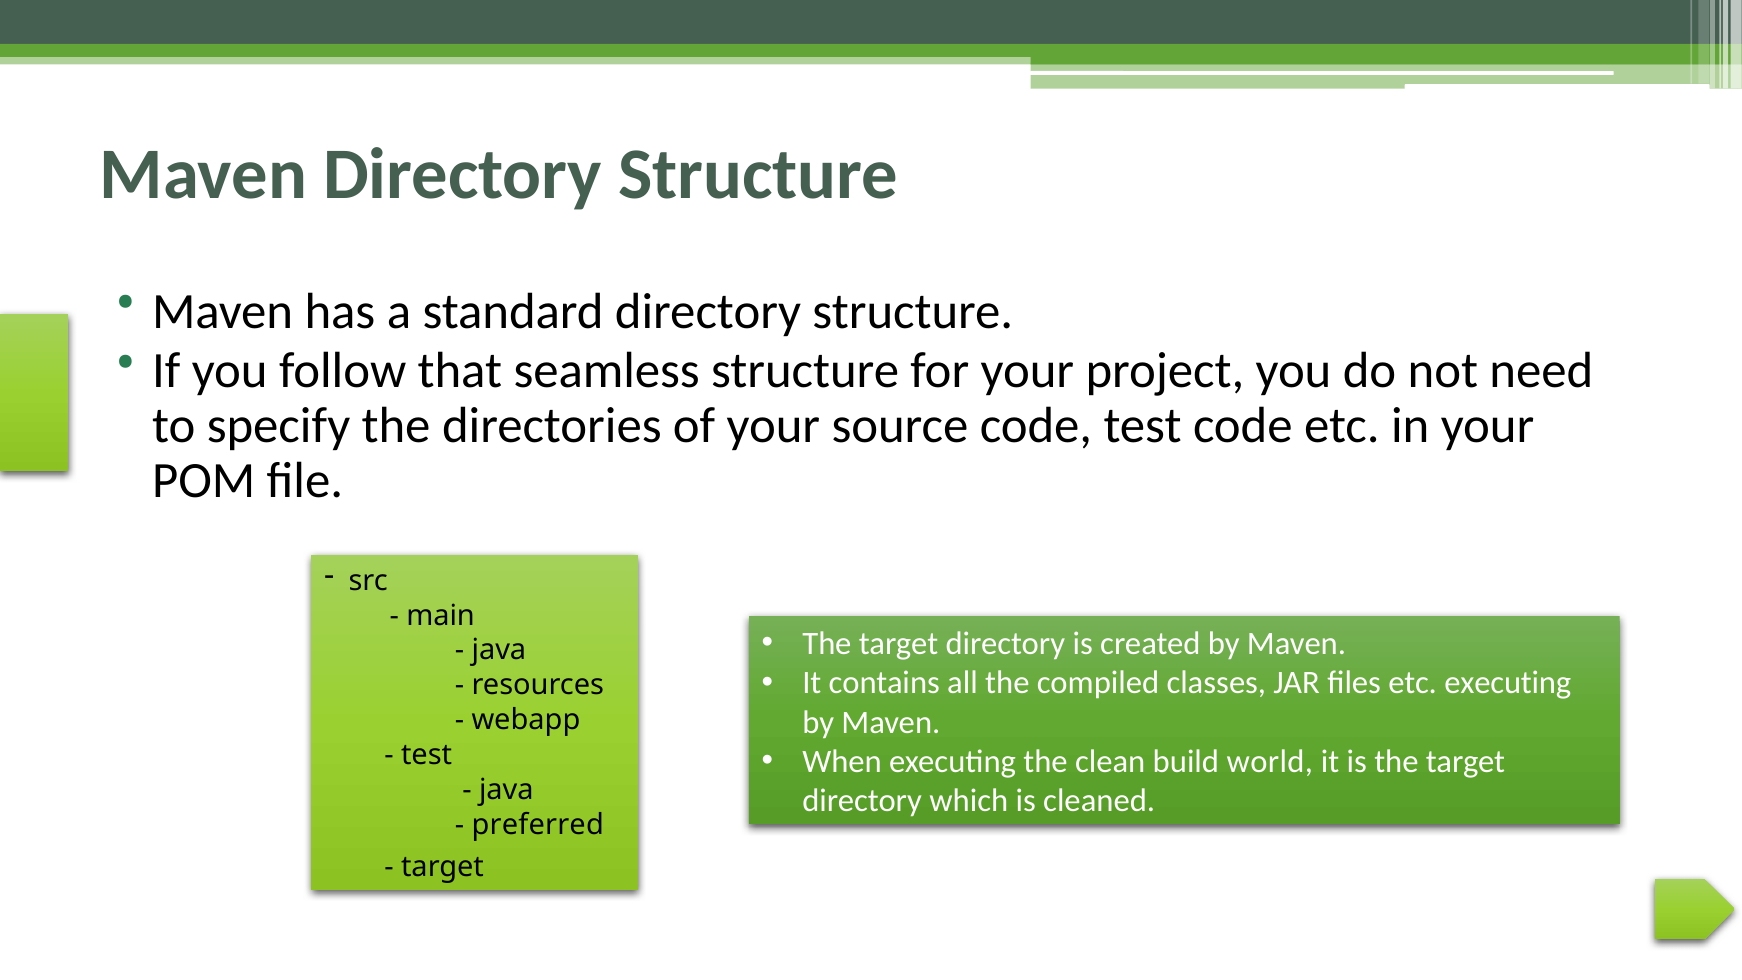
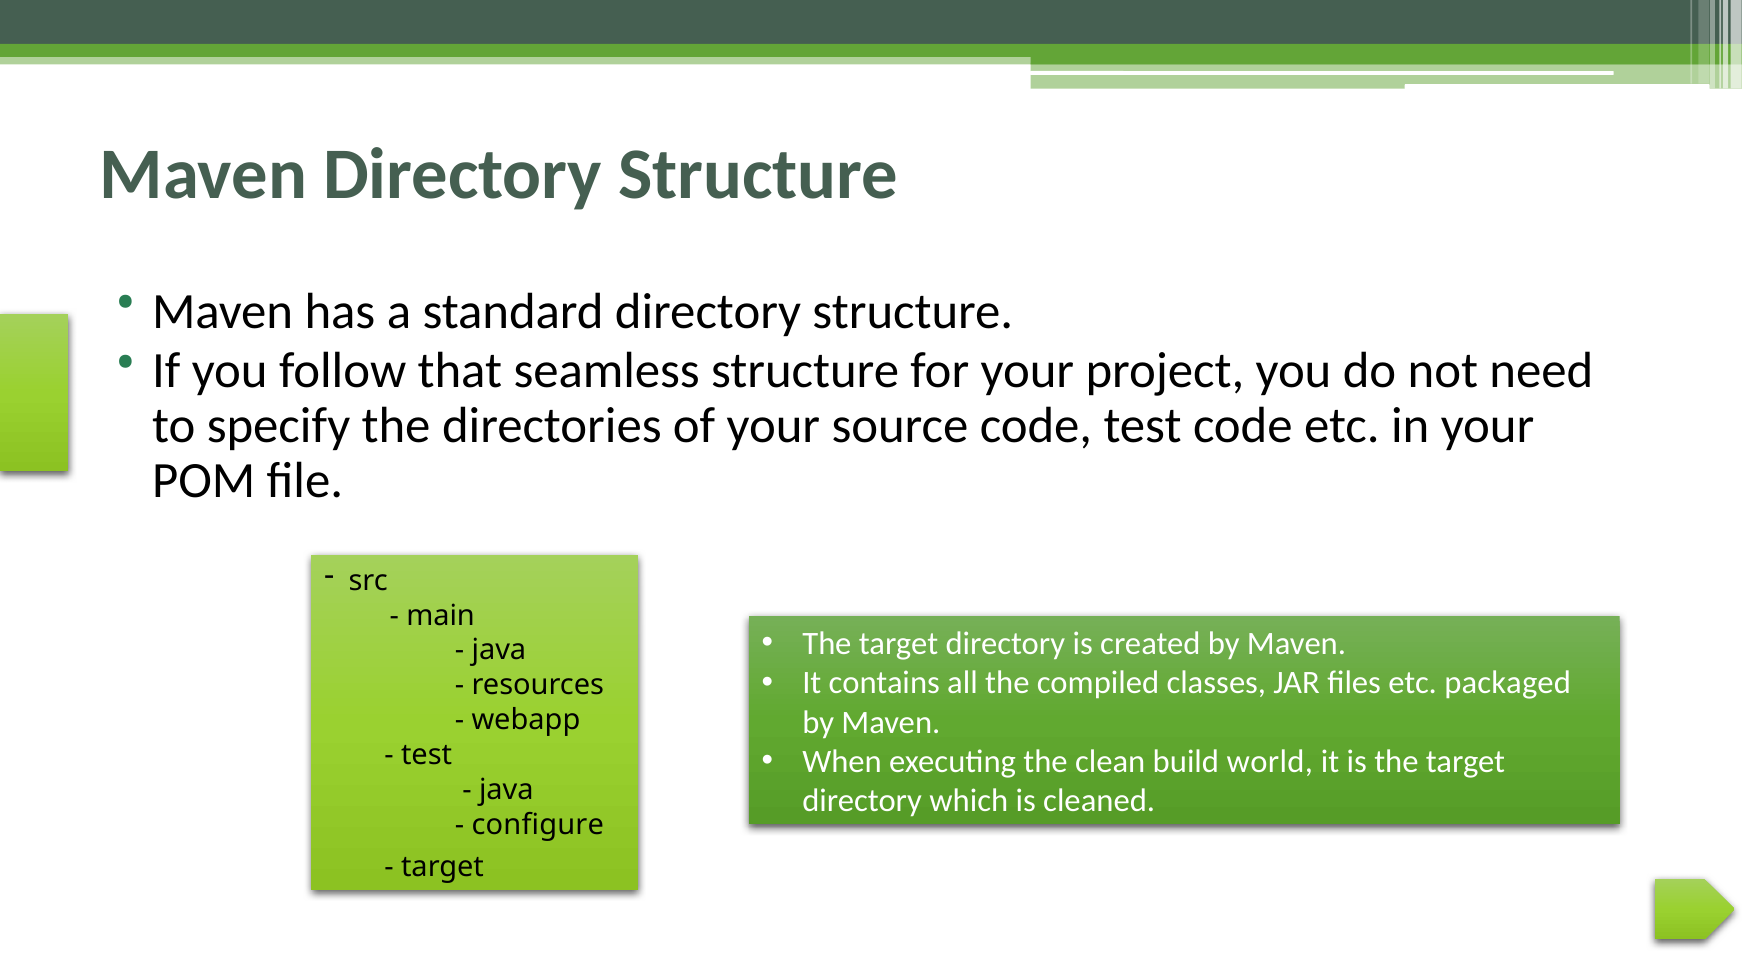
etc executing: executing -> packaged (1508, 683)
preferred: preferred -> configure (538, 824)
